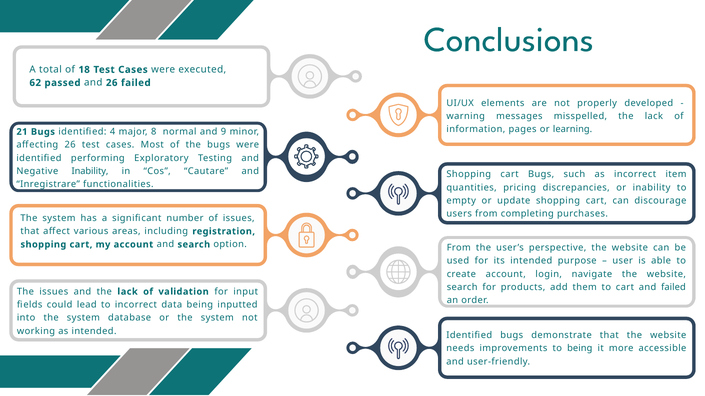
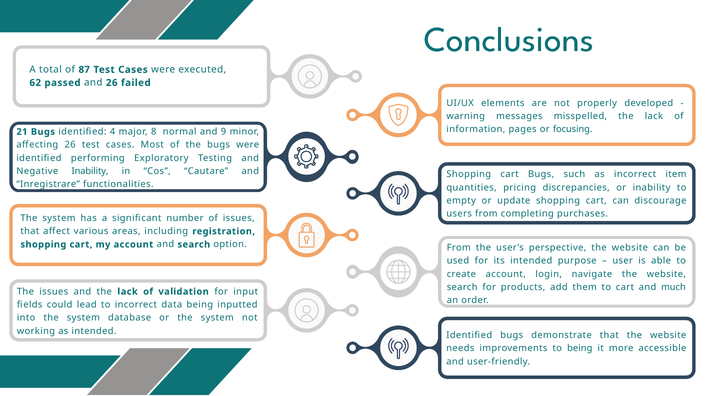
18: 18 -> 87 (84, 70)
learning: learning -> focusing (573, 129)
and failed: failed -> much (673, 287)
